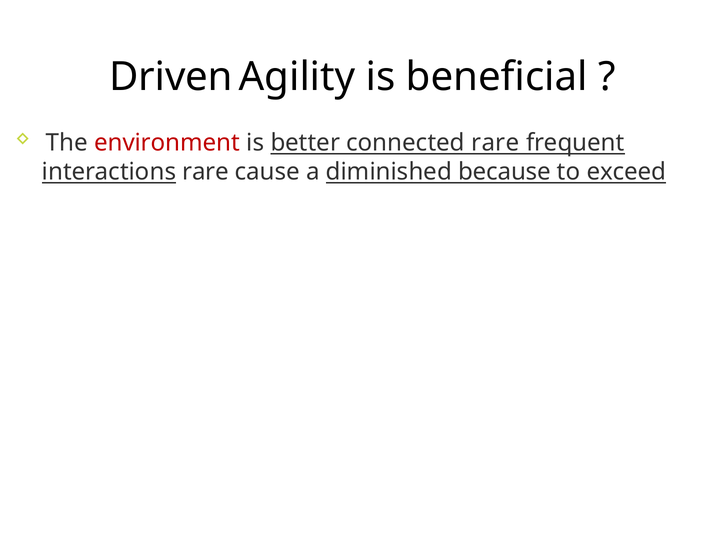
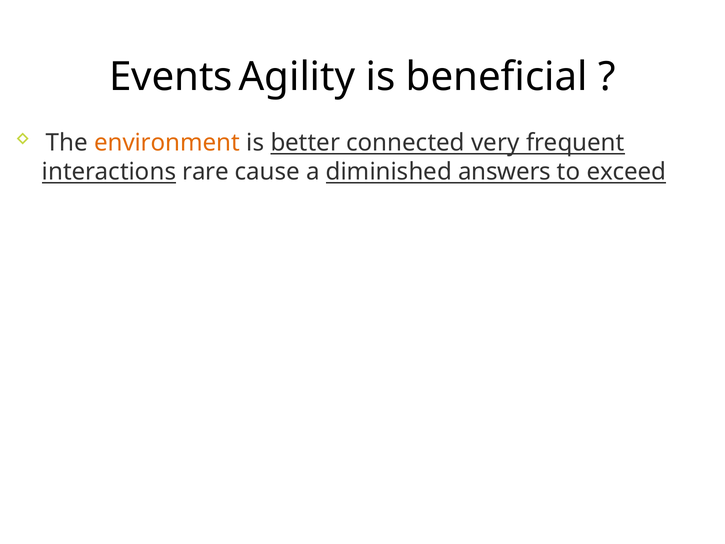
Driven: Driven -> Events (171, 77)
environment colour: red -> orange (167, 143)
connected rare: rare -> very (495, 143)
because: because -> answers (505, 172)
